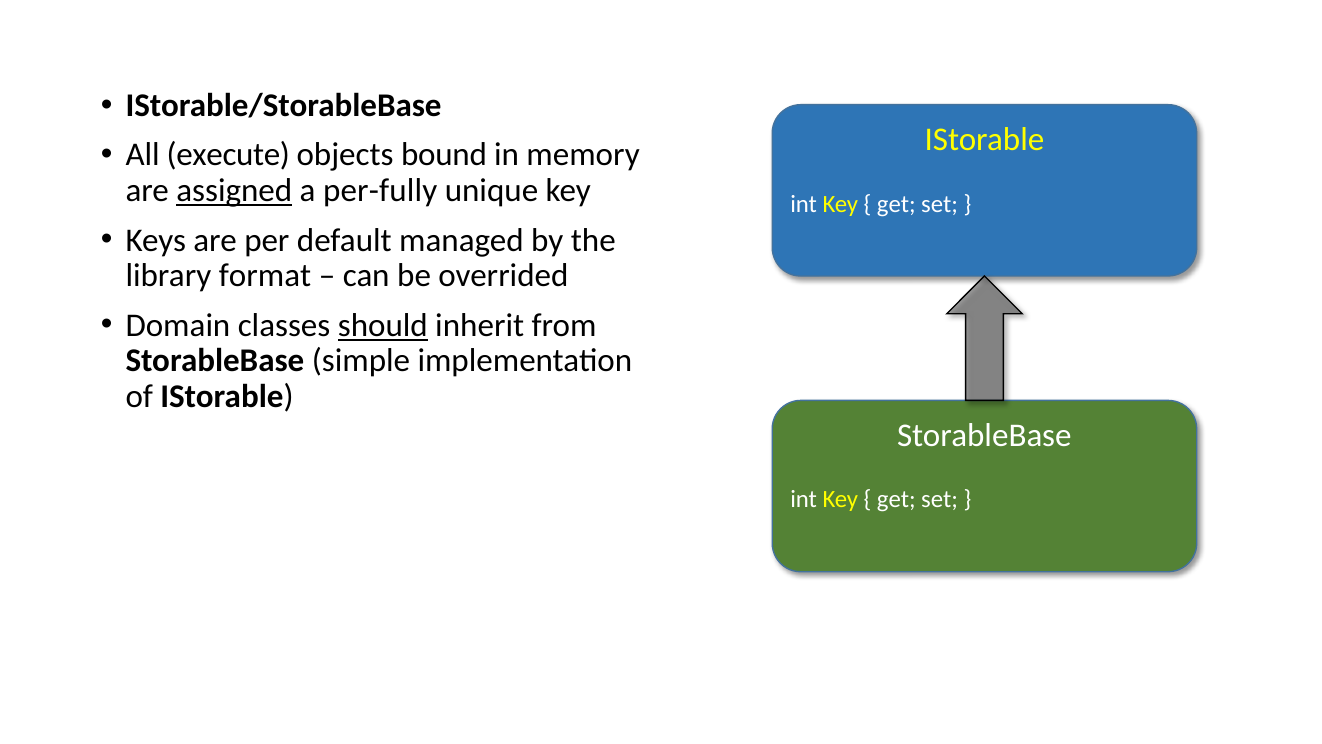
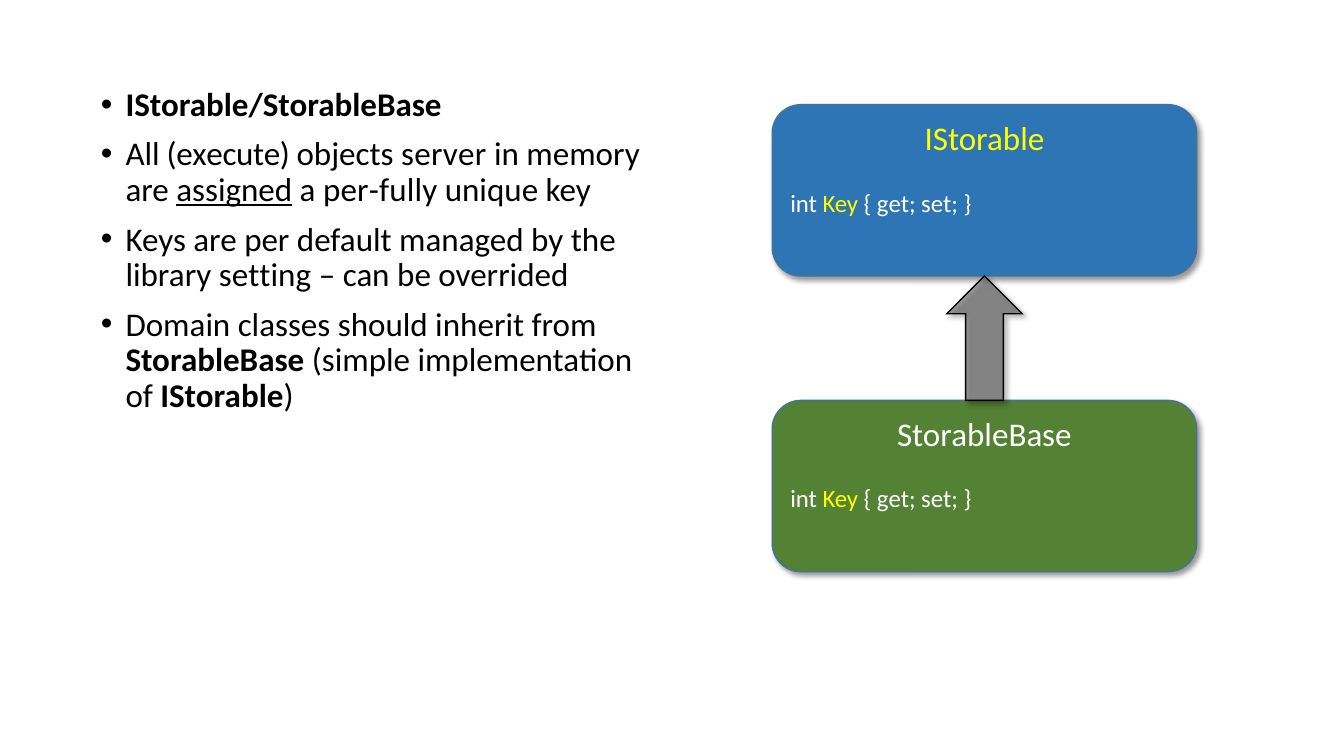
bound: bound -> server (444, 155)
format: format -> setting (265, 276)
should underline: present -> none (383, 325)
